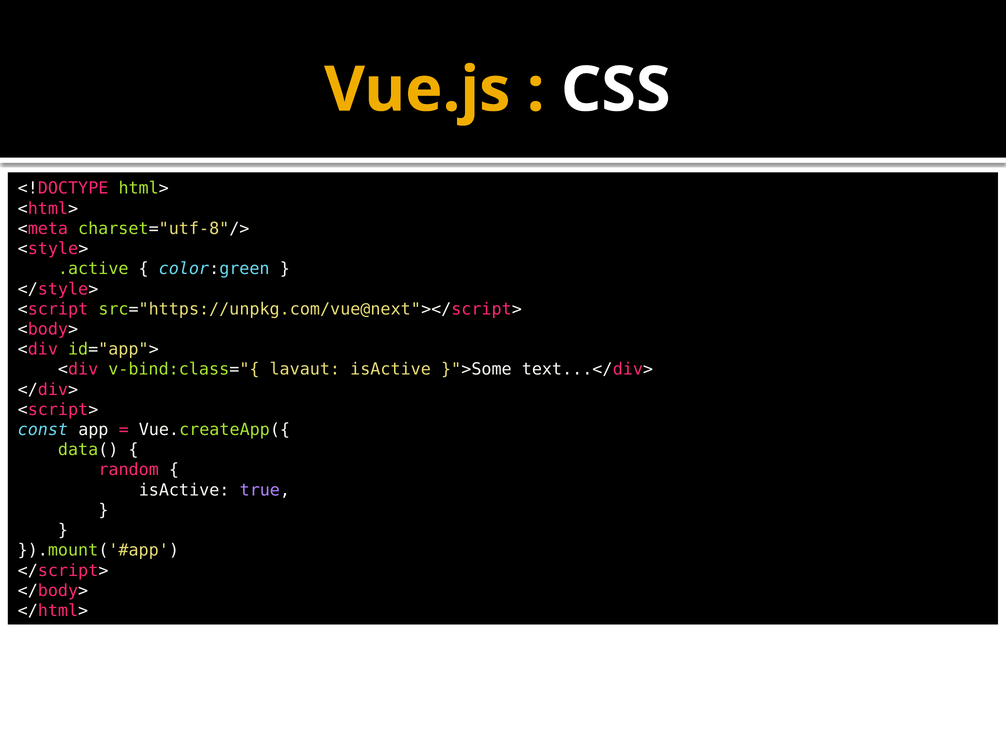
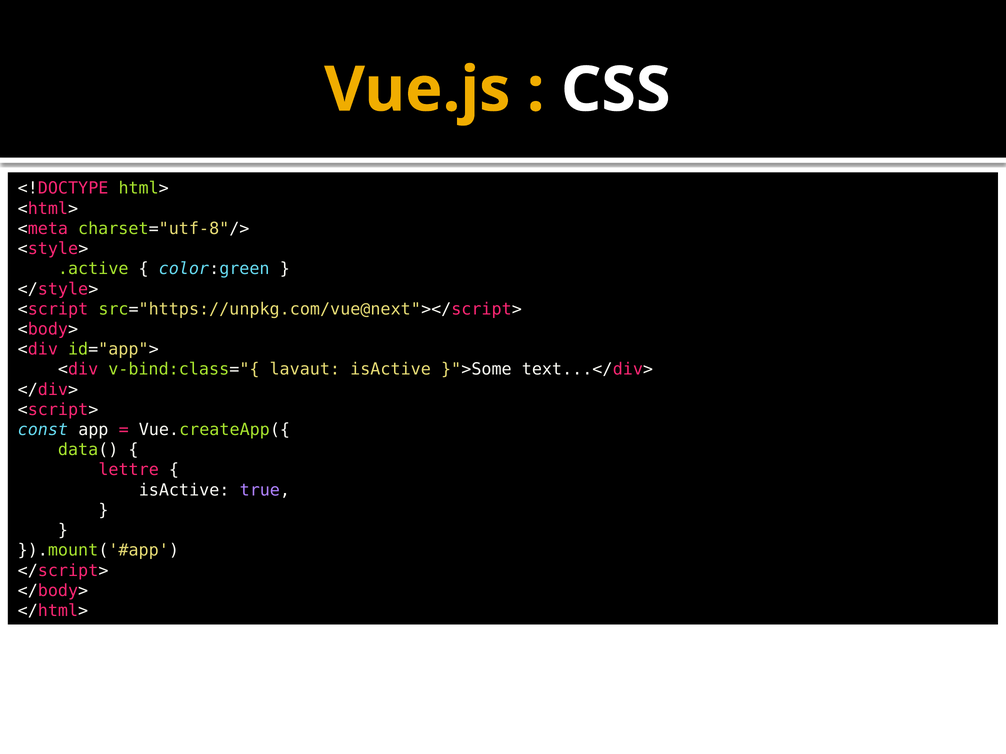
random: random -> lettre (129, 470)
